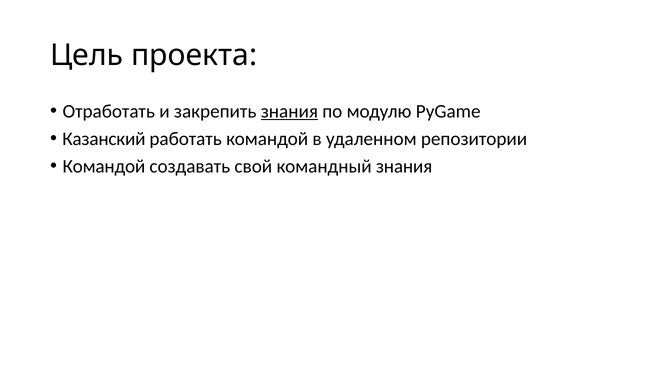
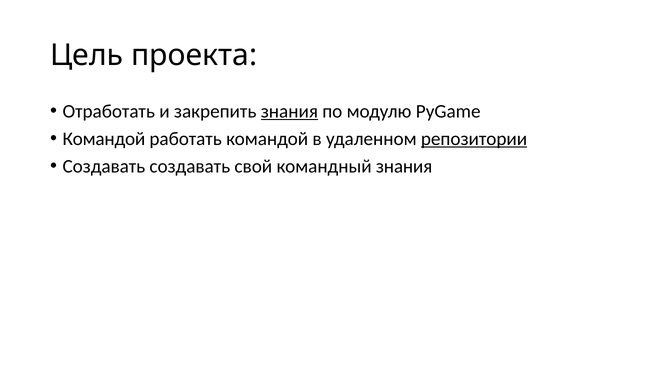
Казанский: Казанский -> Командой (104, 139)
репозитории underline: none -> present (474, 139)
Командой: Командой -> Создавать (104, 166)
